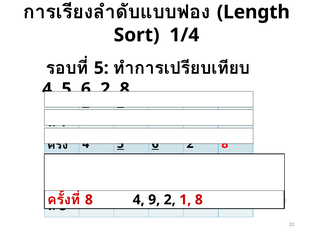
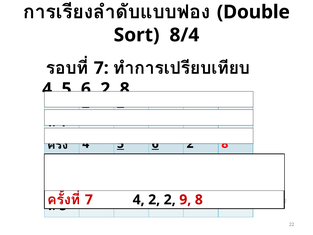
Length: Length -> Double (253, 12)
1/4: 1/4 -> 8/4 (184, 35)
5: 5 -> 7 (101, 68)
8: 8 -> 7 (89, 200)
4 9: 9 -> 2 (154, 200)
2 1: 1 -> 9 (185, 200)
